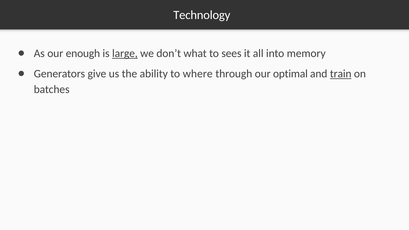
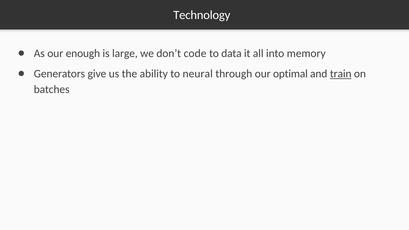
large underline: present -> none (125, 53)
what: what -> code (195, 53)
sees: sees -> data (231, 53)
where: where -> neural (198, 74)
